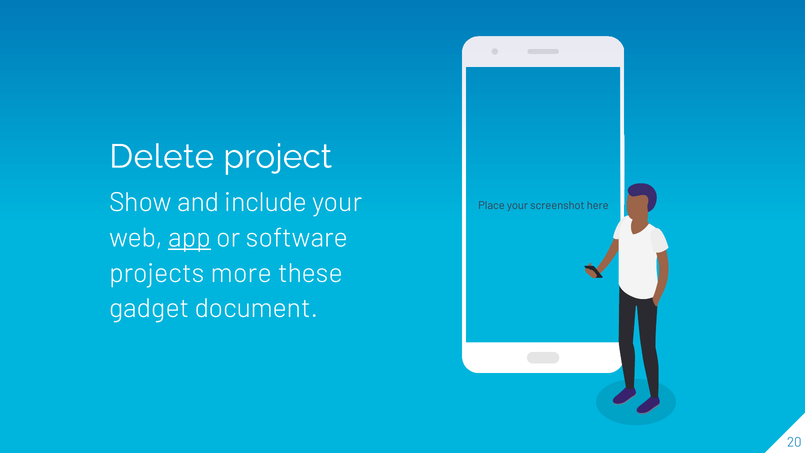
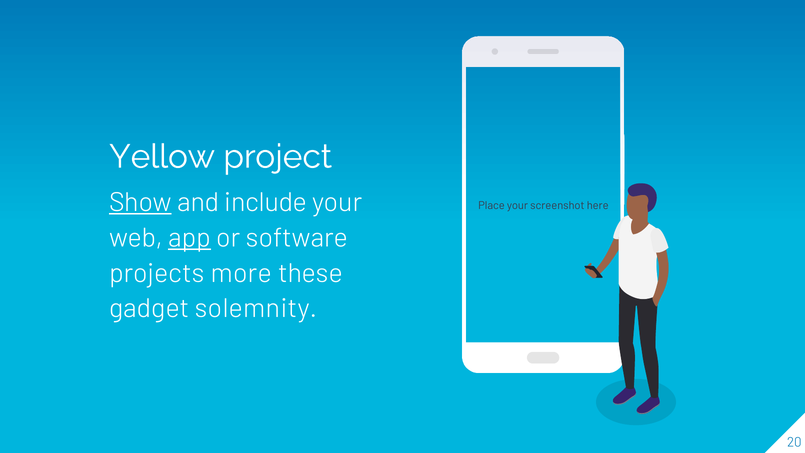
Delete: Delete -> Yellow (162, 157)
Show underline: none -> present (140, 202)
document: document -> solemnity (256, 308)
